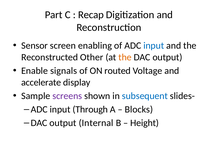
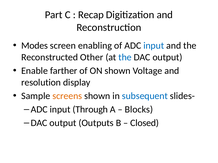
Sensor: Sensor -> Modes (35, 46)
the colour: orange -> blue (125, 57)
signals: signals -> farther (64, 71)
ON routed: routed -> shown (118, 71)
accelerate: accelerate -> resolution (41, 83)
screens colour: purple -> orange (67, 96)
Internal: Internal -> Outputs (96, 123)
Height: Height -> Closed (145, 123)
